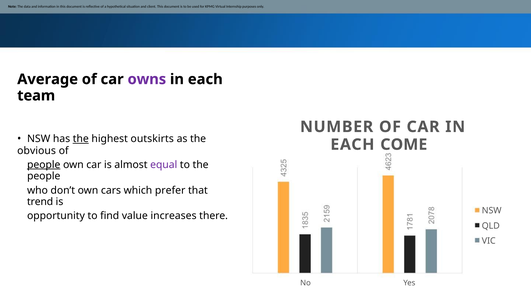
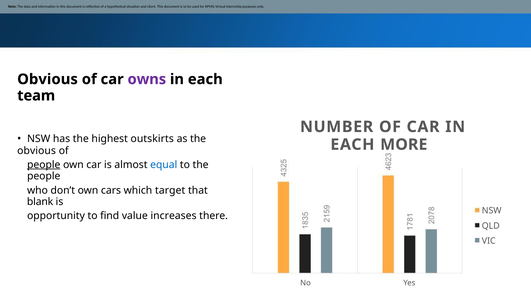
Average: Average -> Obvious (48, 79)
the underline: present -> none (81, 139)
COME: COME -> MORE (404, 144)
equal colour: purple -> blue (164, 165)
prefer: prefer -> target (170, 190)
trend: trend -> blank (40, 202)
